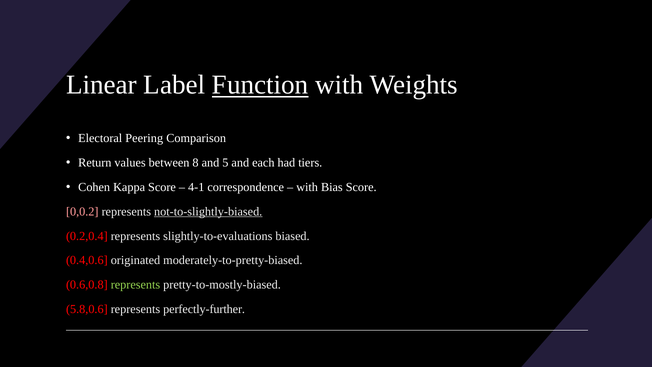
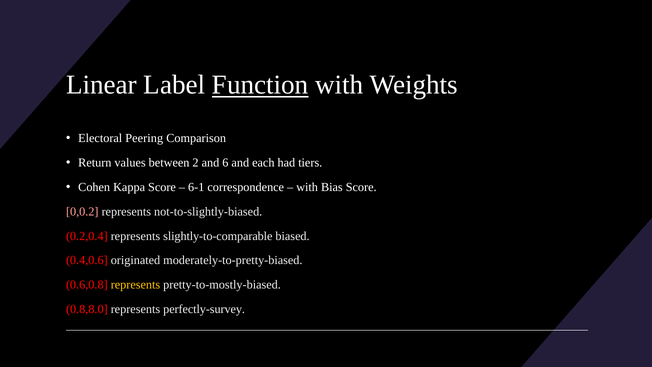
8: 8 -> 2 (196, 163)
5: 5 -> 6 (225, 163)
4-1: 4-1 -> 6-1 (196, 187)
not-to-slightly-biased underline: present -> none (208, 211)
slightly-to-evaluations: slightly-to-evaluations -> slightly-to-comparable (218, 236)
represents colour: light green -> yellow (135, 285)
5.8,0.6: 5.8,0.6 -> 0.8,8.0 (87, 309)
perfectly-further: perfectly-further -> perfectly-survey (204, 309)
